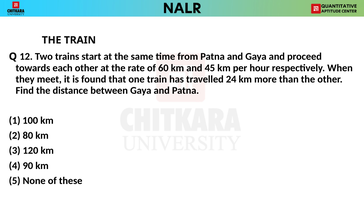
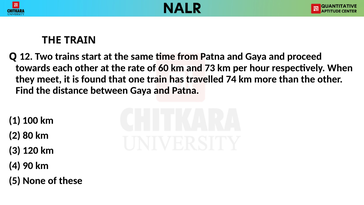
45: 45 -> 73 (210, 68)
24: 24 -> 74 (231, 79)
